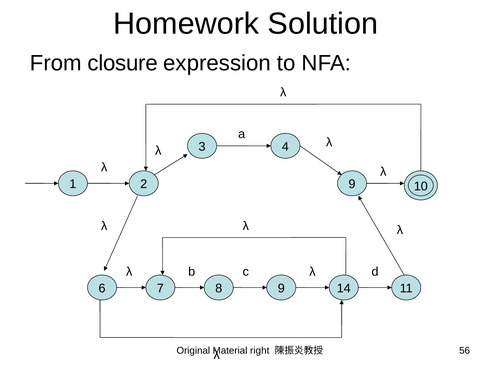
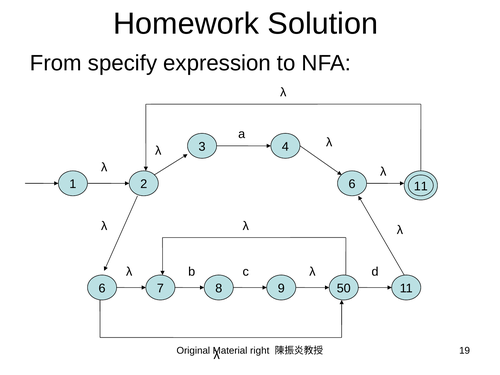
closure: closure -> specify (123, 63)
2 9: 9 -> 6 (352, 184)
1 10: 10 -> 11 (421, 186)
14: 14 -> 50 (344, 288)
56: 56 -> 19 (465, 351)
